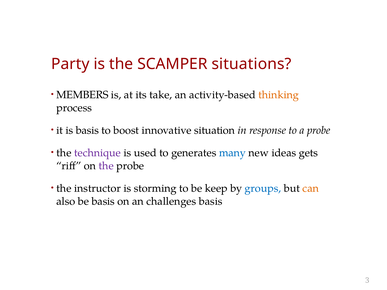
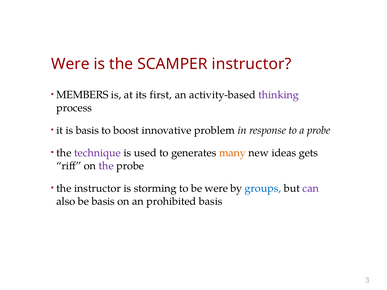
Party: Party -> Were (70, 64)
SCAMPER situations: situations -> instructor (252, 64)
take: take -> first (161, 95)
thinking colour: orange -> purple (279, 95)
situation: situation -> problem (214, 130)
many colour: blue -> orange (232, 153)
be keep: keep -> were (216, 189)
can colour: orange -> purple (311, 189)
challenges: challenges -> prohibited (171, 201)
